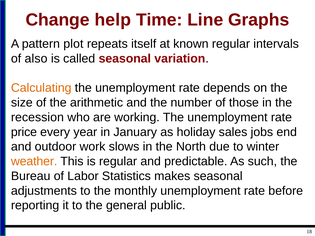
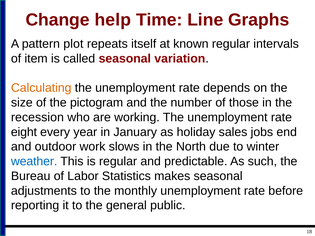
also: also -> item (36, 59)
arithmetic: arithmetic -> pictogram (97, 103)
price: price -> eight (24, 132)
weather colour: orange -> blue (34, 162)
